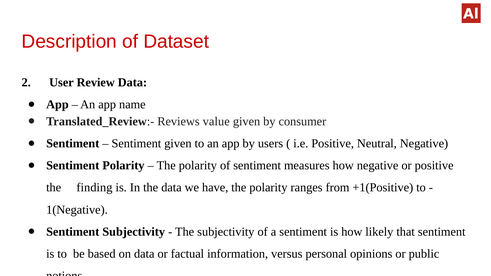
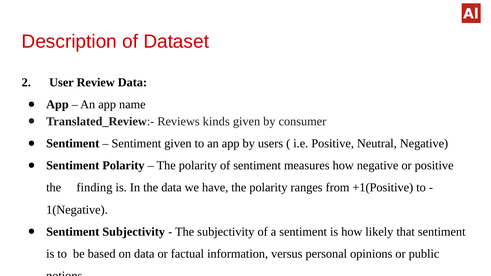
value: value -> kinds (216, 121)
